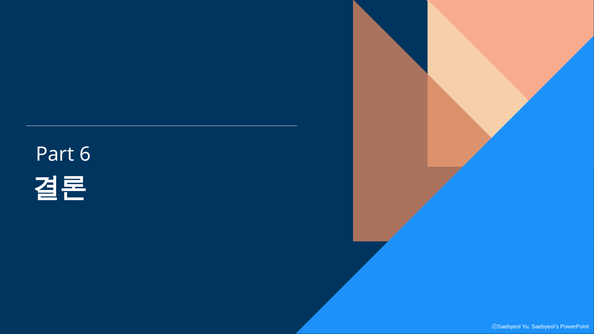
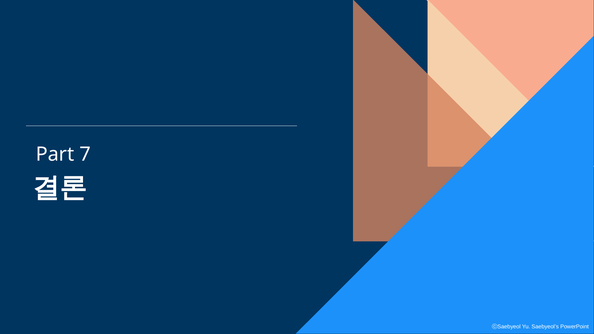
6: 6 -> 7 (85, 154)
